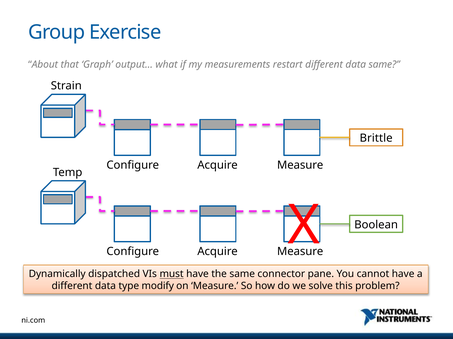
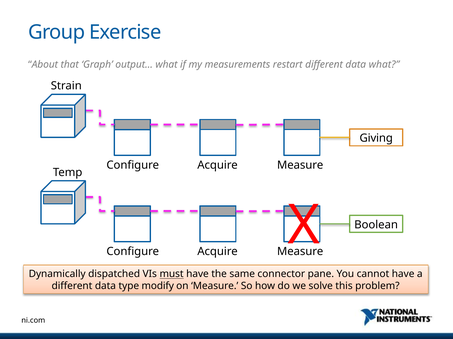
data same: same -> what (384, 65)
Brittle: Brittle -> Giving (376, 138)
